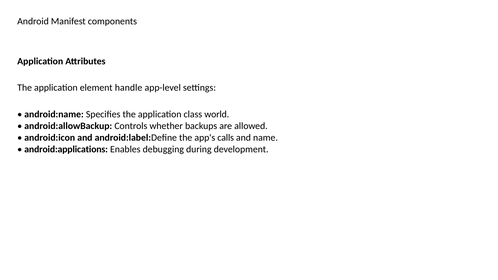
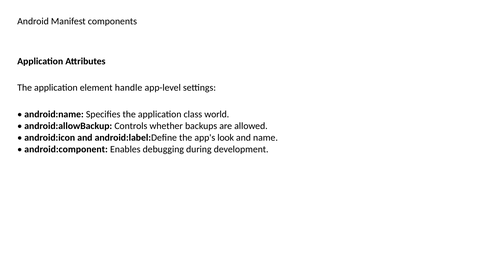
calls: calls -> look (226, 138)
android:applications: android:applications -> android:component (66, 149)
